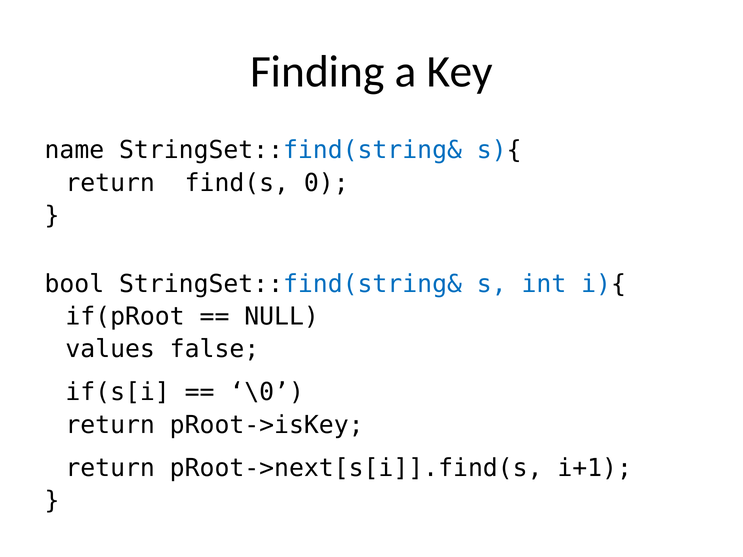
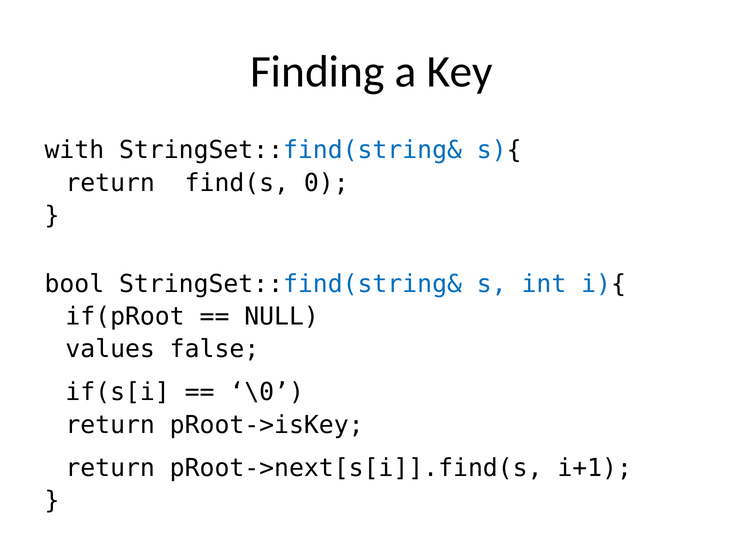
name: name -> with (74, 150)
